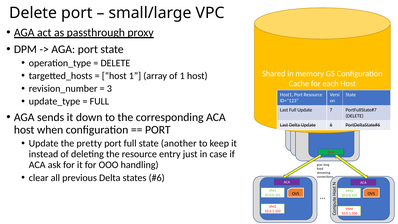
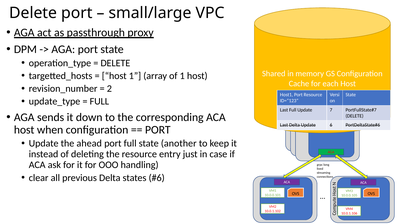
3: 3 -> 2 (109, 89)
pretty: pretty -> ahead (89, 143)
